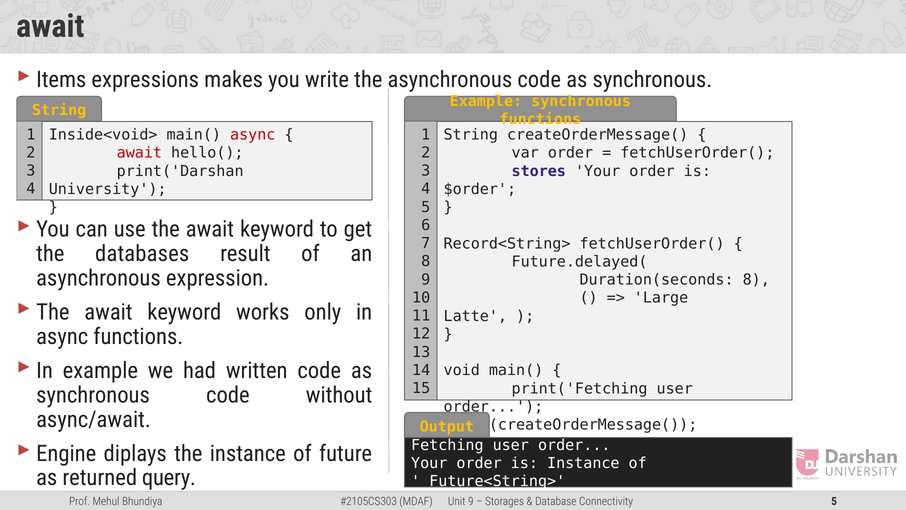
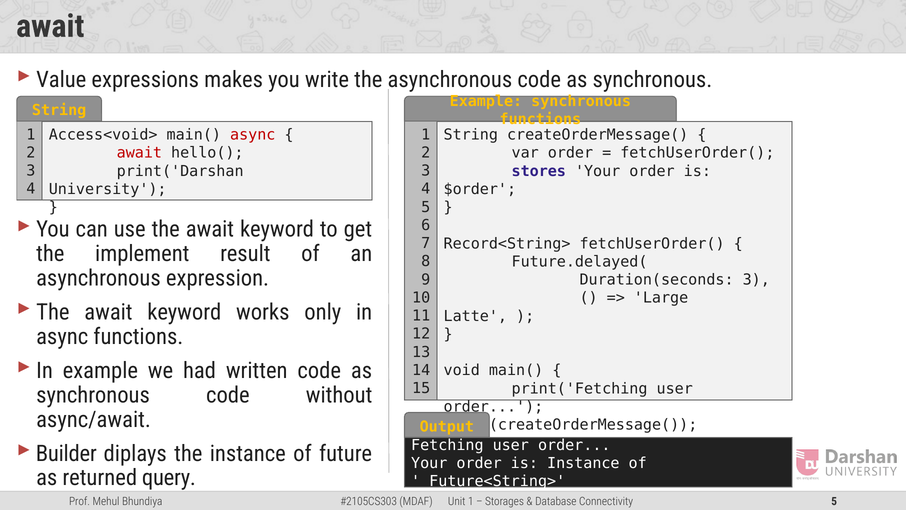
Items: Items -> Value (61, 80)
Inside<void>: Inside<void> -> Access<void> (103, 135)
databases: databases -> implement (142, 254)
Duration(seconds 8: 8 -> 3 (756, 280)
Engine: Engine -> Builder (66, 453)
9: 9 -> 1 (471, 501)
